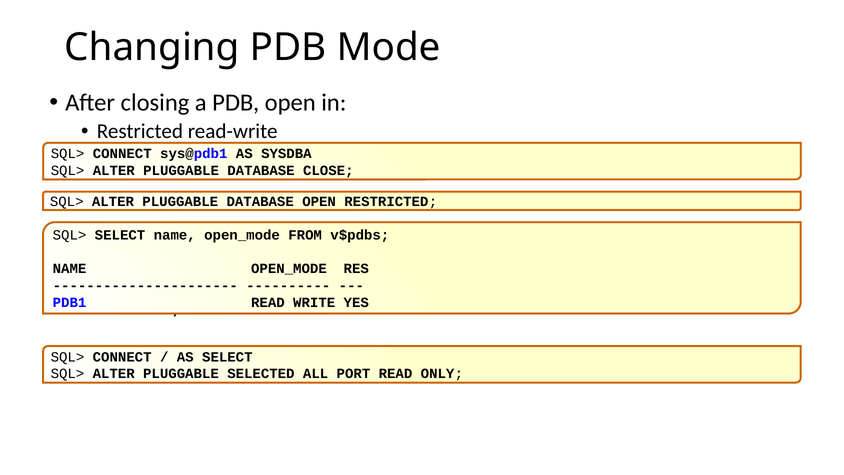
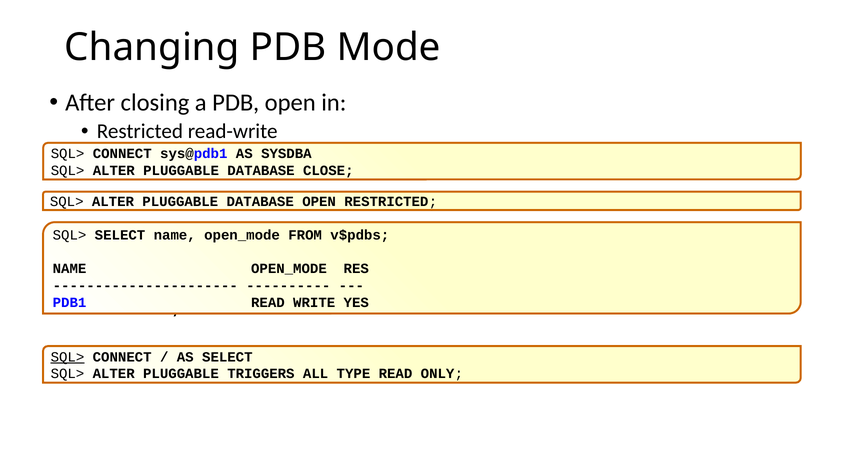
SQL> underline: none -> present (68, 357)
SELECTED: SELECTED -> TRIGGERS (261, 374)
PORT: PORT -> TYPE (353, 374)
